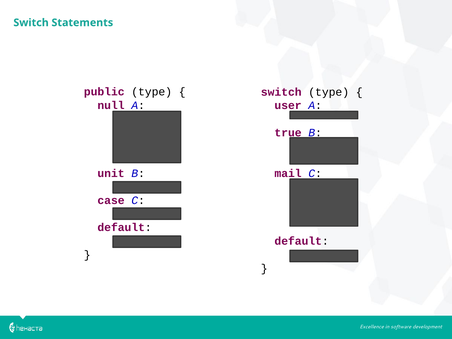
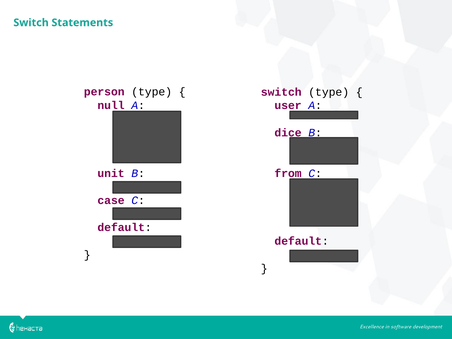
public: public -> person (104, 92)
true: true -> dice (288, 133)
mail: mail -> from (288, 173)
